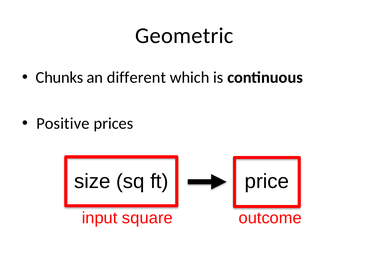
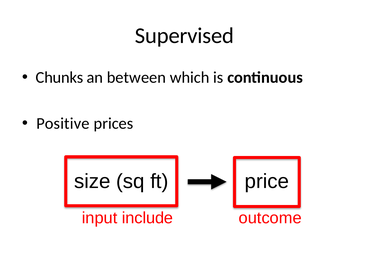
Geometric: Geometric -> Supervised (185, 36)
different: different -> between (136, 77)
square: square -> include (148, 218)
